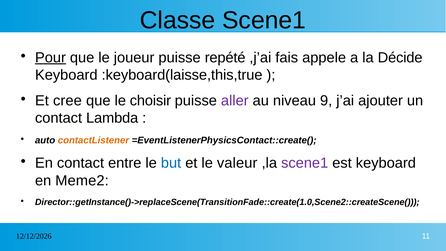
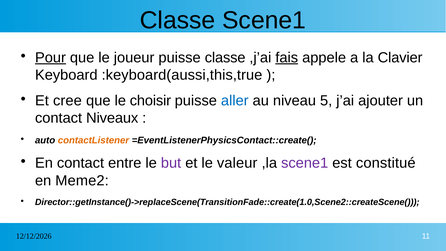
puisse repété: repété -> classe (225, 58)
fais underline: none -> present (287, 58)
Décide: Décide -> Clavier (400, 58)
:keyboard(laisse,this,true: :keyboard(laisse,this,true -> :keyboard(aussi,this,true (182, 75)
aller colour: purple -> blue (235, 101)
9: 9 -> 5 (326, 101)
Lambda: Lambda -> Niveaux (112, 118)
but colour: blue -> purple (171, 163)
est keyboard: keyboard -> constitué (386, 163)
